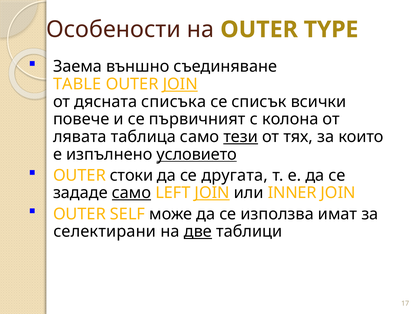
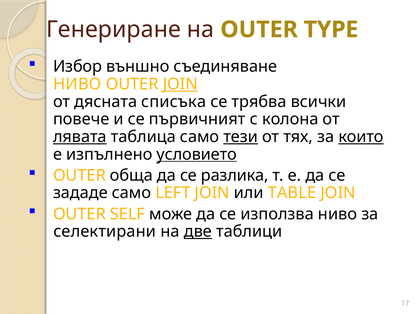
Особености: Особености -> Генериране (113, 30)
Заема: Заема -> Избор (78, 67)
TABLE: TABLE -> НИВО (77, 84)
списък: списък -> трябва (259, 102)
лявата underline: none -> present (80, 137)
които underline: none -> present (361, 137)
стоки: стоки -> обща (131, 176)
другата: другата -> разлика (235, 176)
само underline: present -> none (132, 193)
JOIN underline: present -> none (212, 193)
INNER: INNER -> TABLE (292, 193)
използва имат: имат -> ниво (338, 214)
